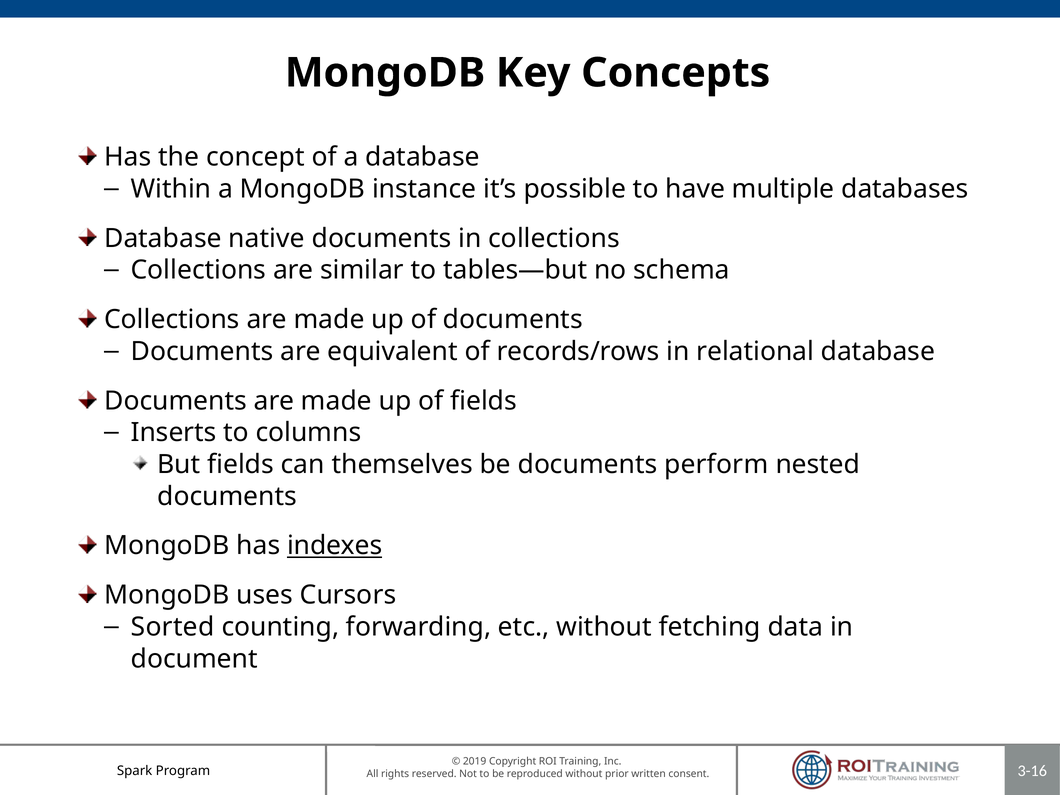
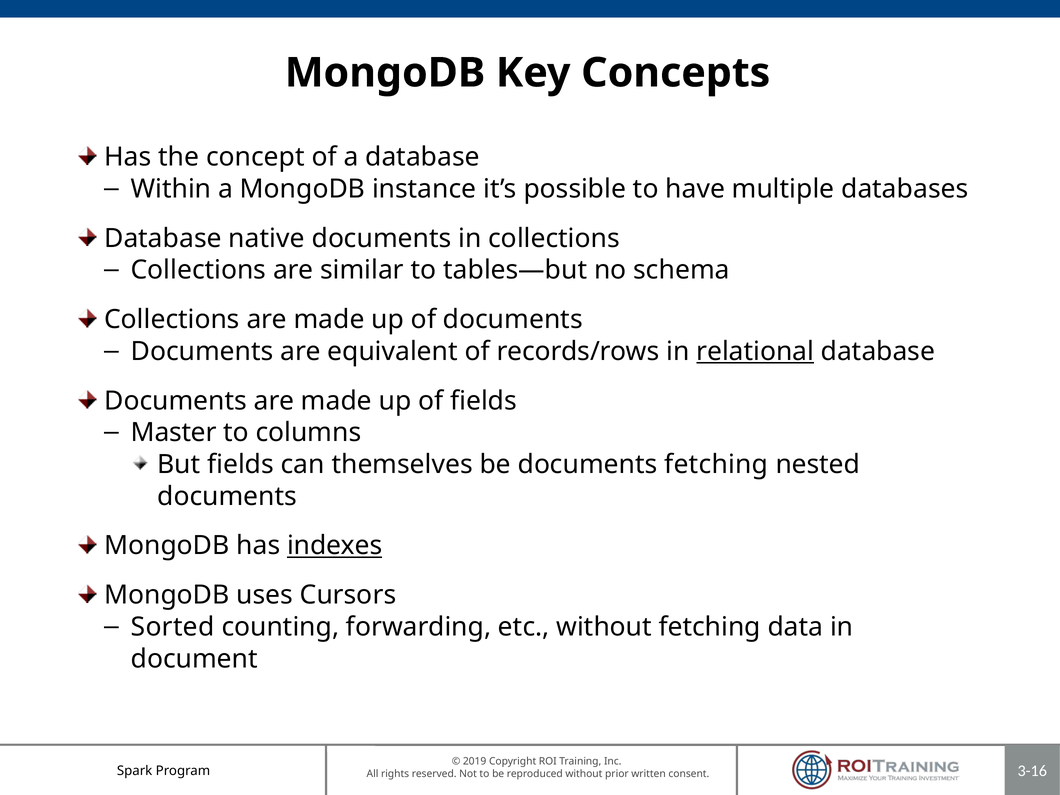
relational underline: none -> present (755, 351)
Inserts: Inserts -> Master (174, 433)
documents perform: perform -> fetching (716, 464)
